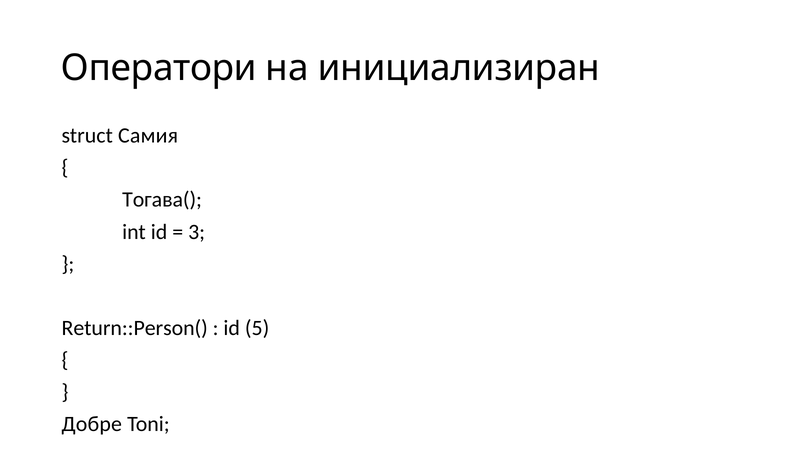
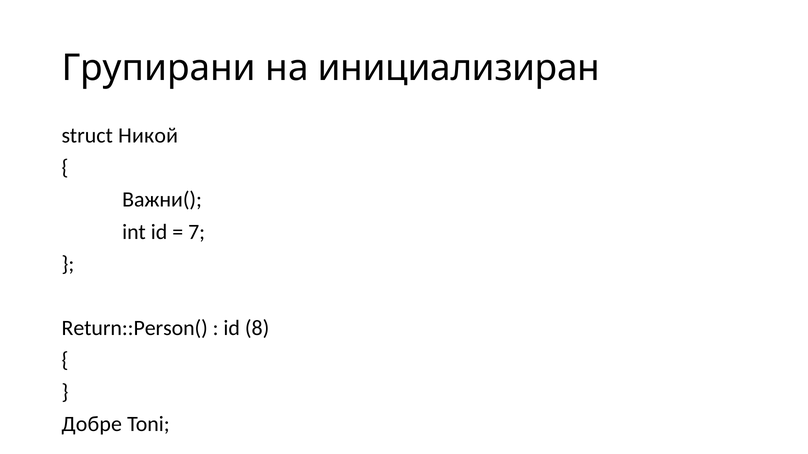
Оператори: Оператори -> Групирани (159, 68)
Самия: Самия -> Никой (148, 136)
Тогава(: Тогава( -> Важни( (162, 200)
3: 3 -> 7 (197, 232)
5: 5 -> 8 (257, 328)
